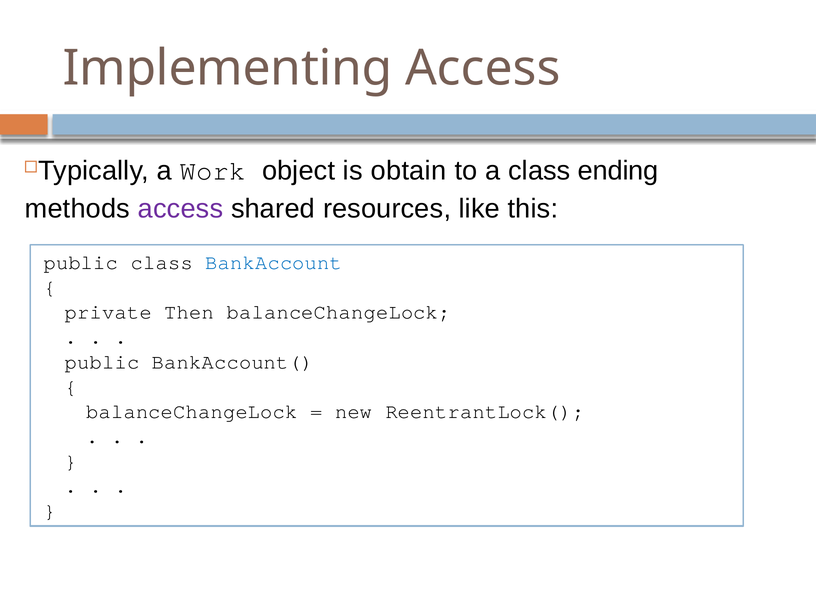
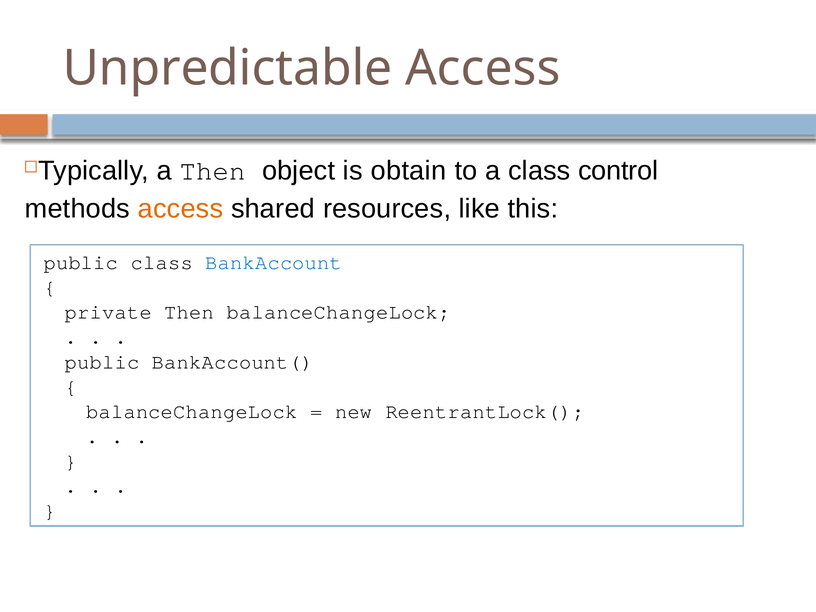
Implementing: Implementing -> Unpredictable (228, 68)
a Work: Work -> Then (213, 171)
ending: ending -> control (618, 171)
access colour: purple -> orange (180, 209)
